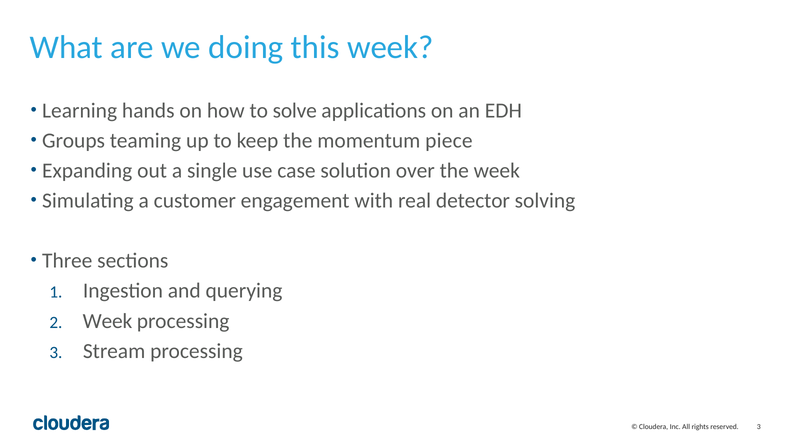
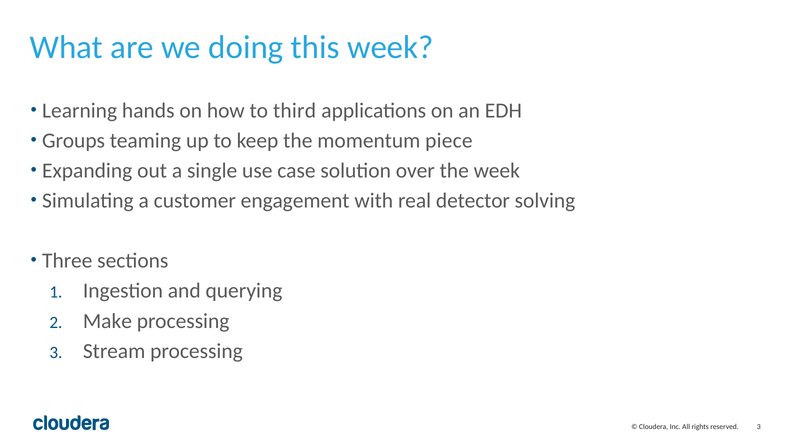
solve: solve -> third (295, 111)
Week: Week -> Make (107, 321)
